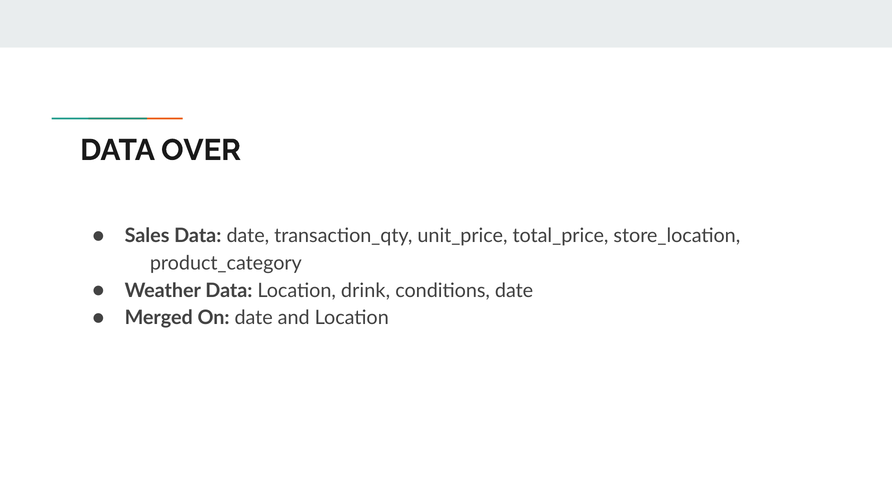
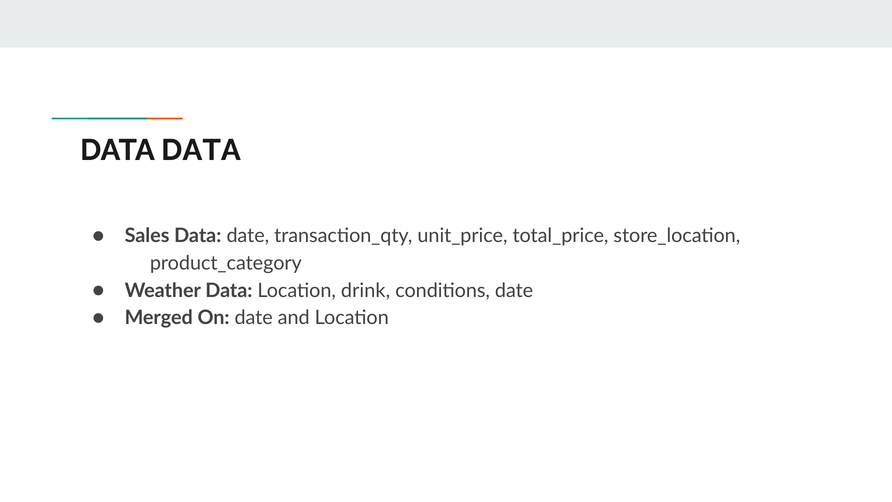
DATA OVER: OVER -> DATA (201, 150)
